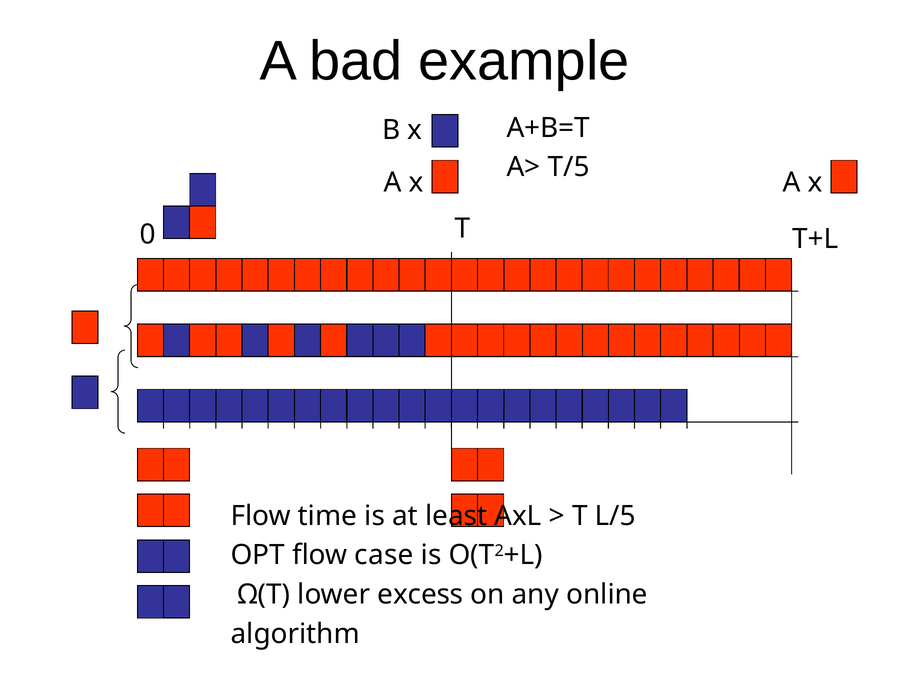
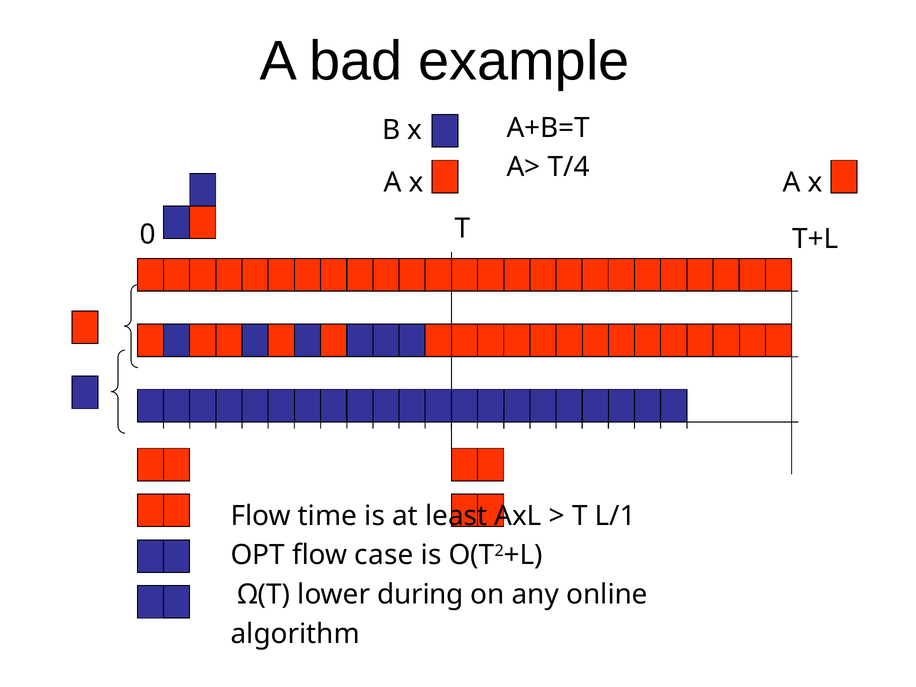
T/5: T/5 -> T/4 (569, 167)
L/5: L/5 -> L/1 (615, 516)
excess: excess -> during (420, 595)
